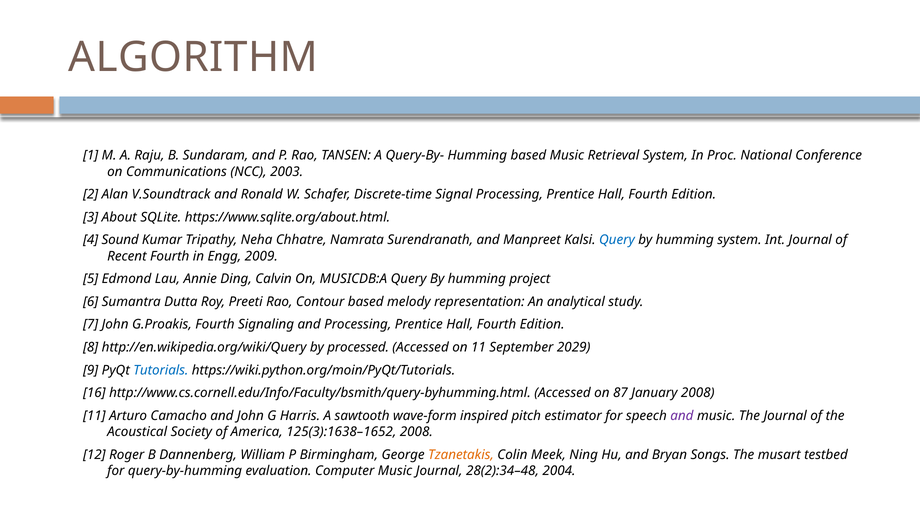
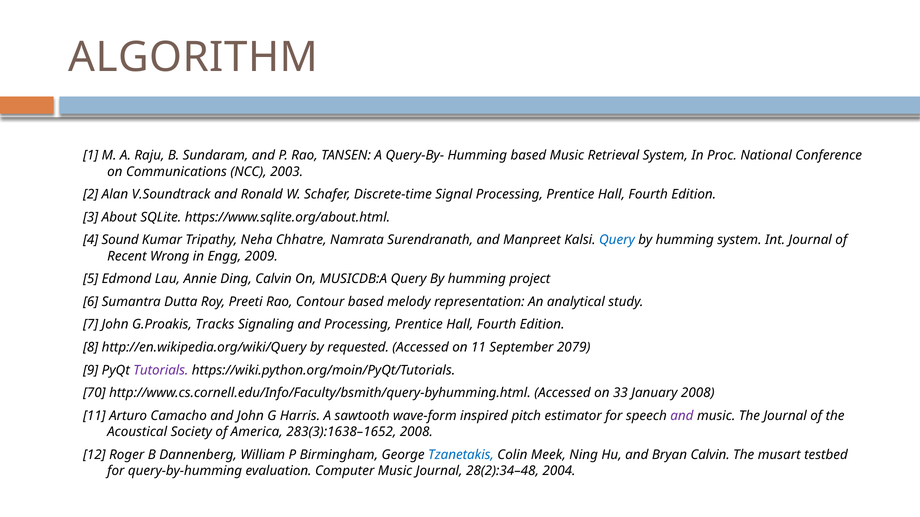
Recent Fourth: Fourth -> Wrong (170, 256)
G.Proakis Fourth: Fourth -> Tracks (215, 325)
processed: processed -> requested (358, 348)
2029: 2029 -> 2079 (574, 348)
Tutorials colour: blue -> purple (161, 370)
16: 16 -> 70 (94, 393)
87: 87 -> 33 (620, 393)
125(3):1638–1652: 125(3):1638–1652 -> 283(3):1638–1652 (341, 432)
Tzanetakis colour: orange -> blue (461, 455)
Bryan Songs: Songs -> Calvin (710, 455)
